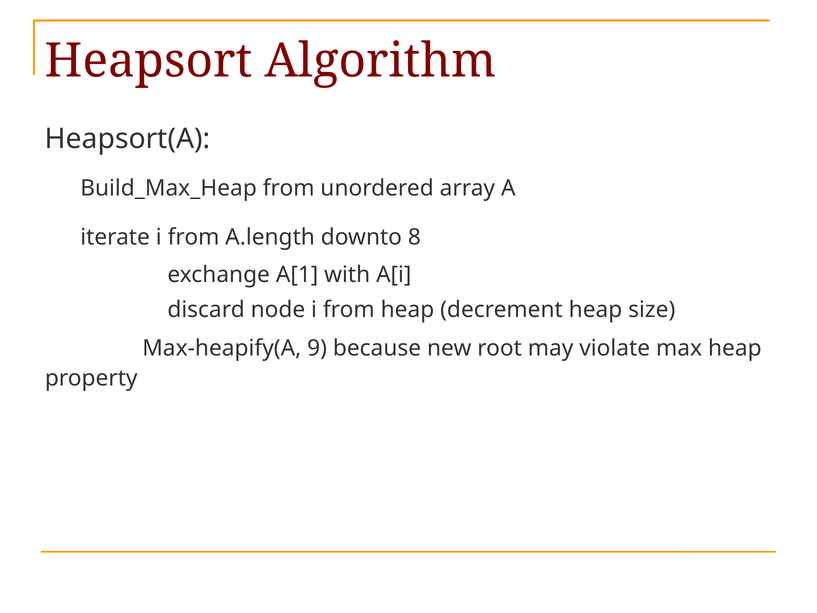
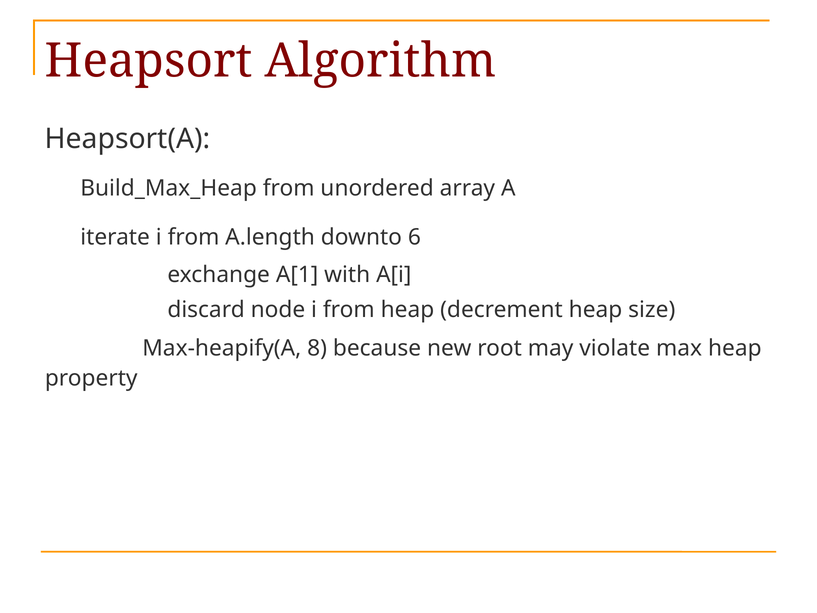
8: 8 -> 6 (414, 237)
9: 9 -> 8 (317, 348)
